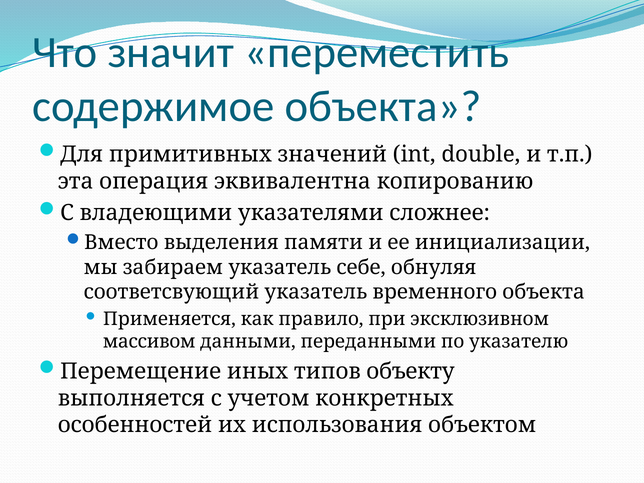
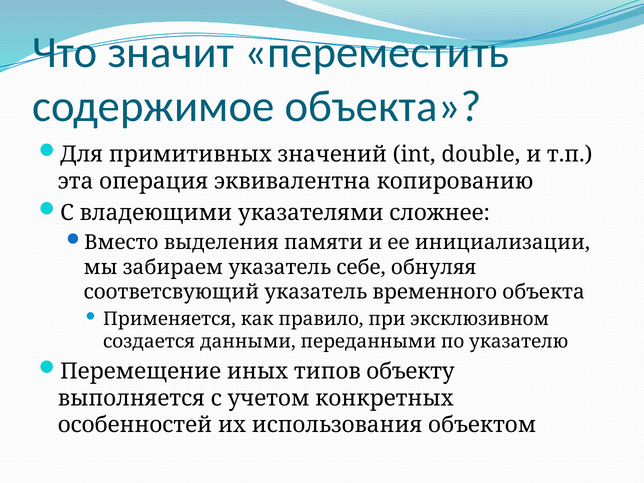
массивом: массивом -> создается (149, 342)
